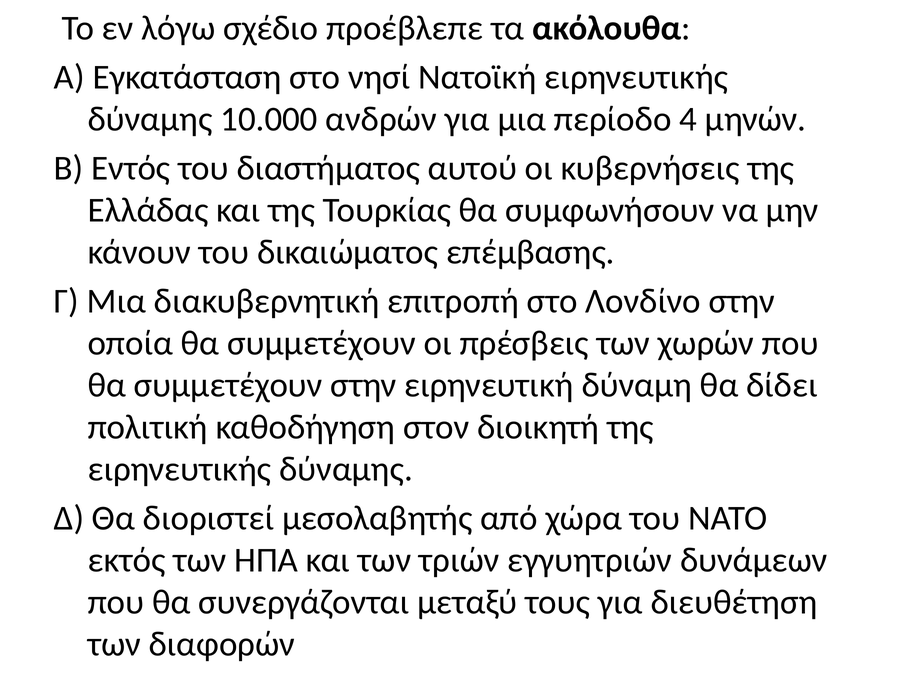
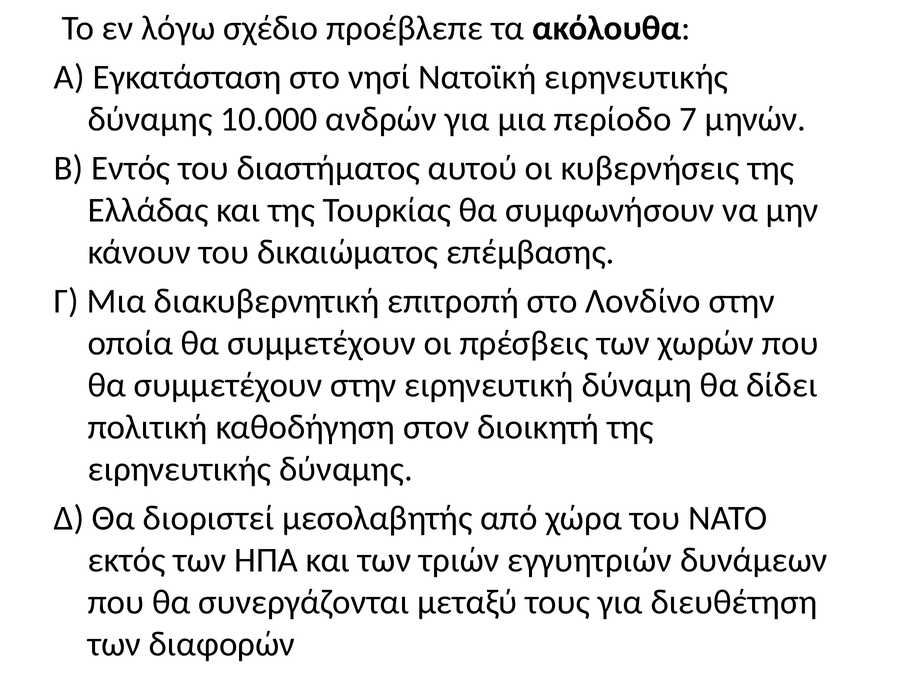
4: 4 -> 7 (688, 119)
